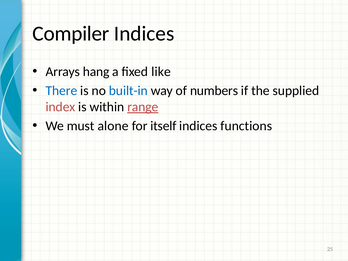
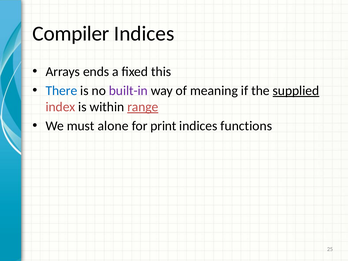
hang: hang -> ends (96, 72)
like: like -> this (161, 72)
built-in colour: blue -> purple (128, 91)
numbers: numbers -> meaning (214, 91)
supplied underline: none -> present (296, 91)
itself: itself -> print (163, 126)
